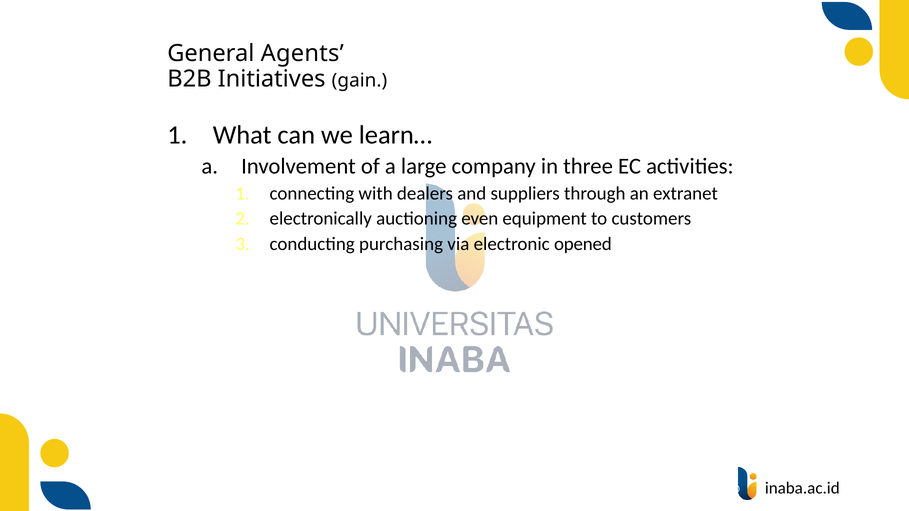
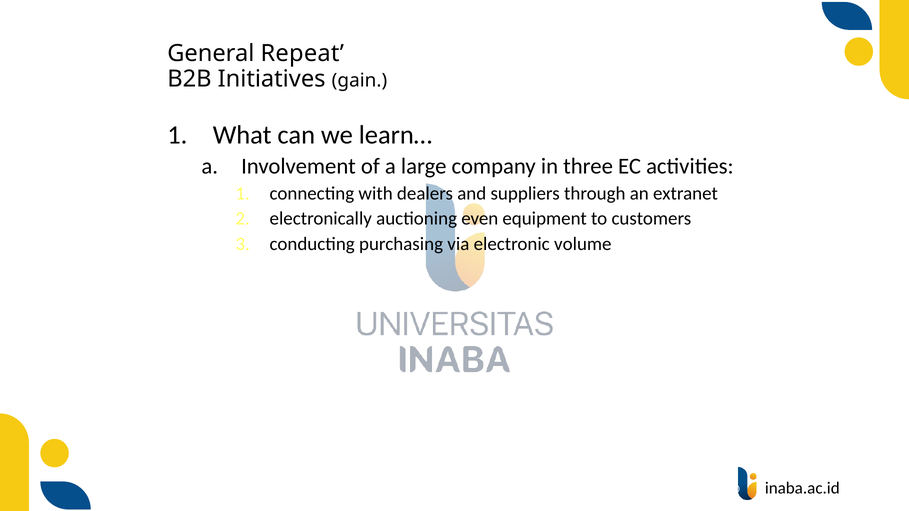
Agents: Agents -> Repeat (302, 54)
opened: opened -> volume (583, 244)
